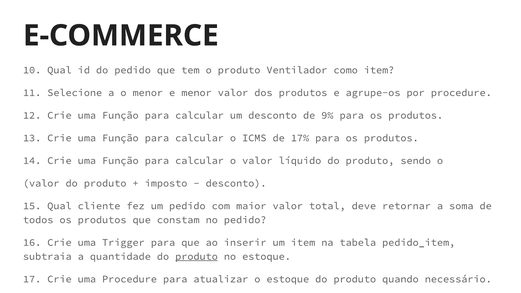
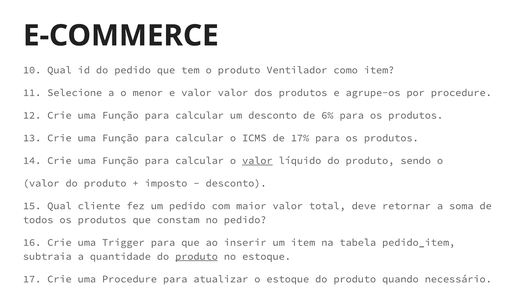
e menor: menor -> valor (197, 93)
9%: 9% -> 6% (327, 115)
valor underline: none -> present (257, 161)
